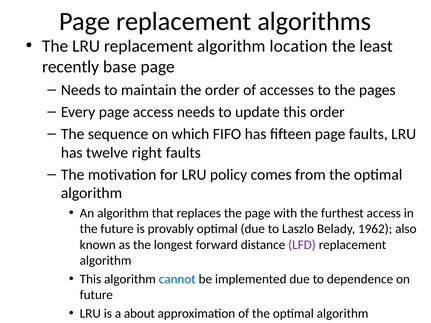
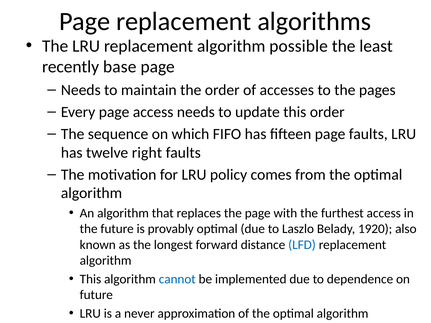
location: location -> possible (299, 46)
1962: 1962 -> 1920 (375, 229)
LFD colour: purple -> blue (302, 245)
about: about -> never (139, 314)
